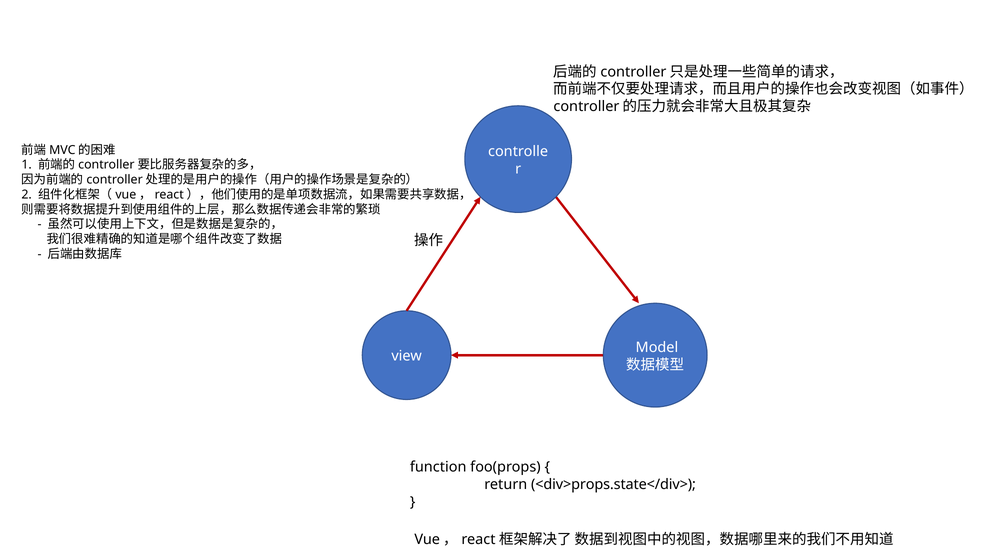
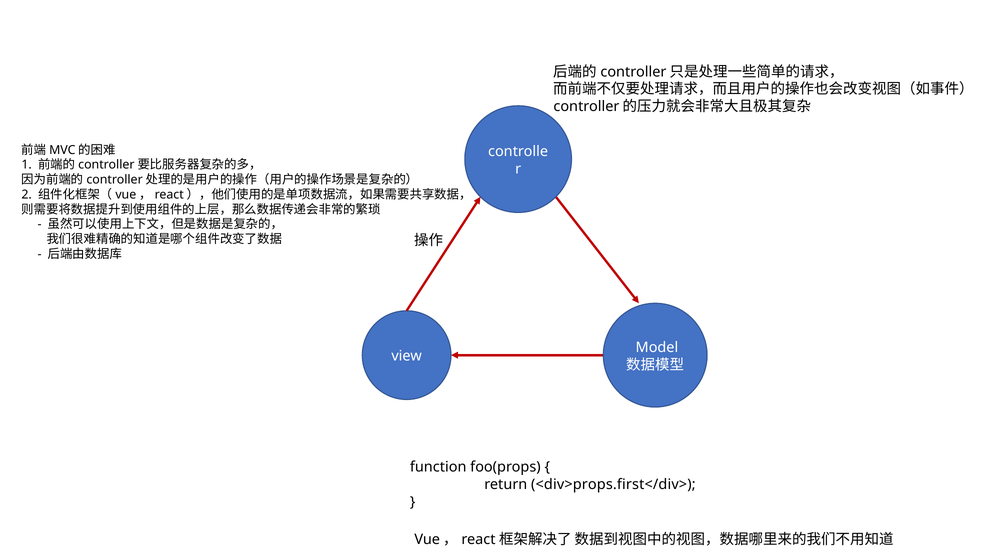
<div>props.state</div>: <div>props.state</div> -> <div>props.first</div> (613, 484)
